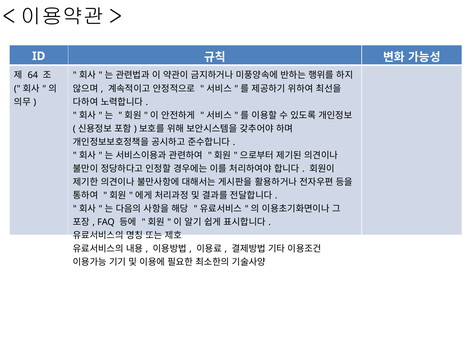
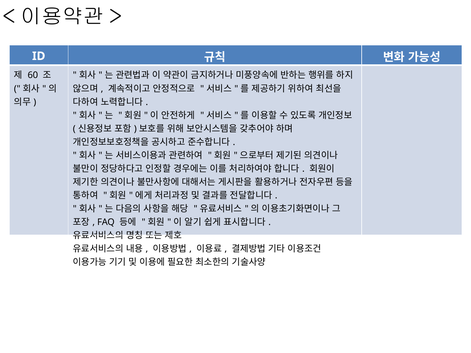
64: 64 -> 60 (33, 75)
